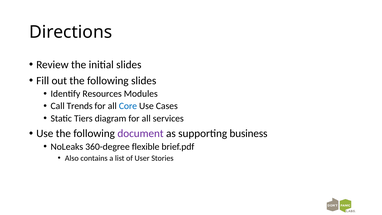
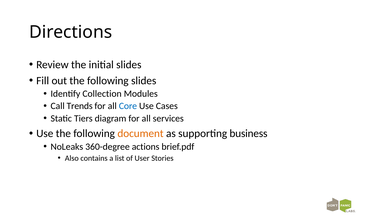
Resources: Resources -> Collection (102, 94)
document colour: purple -> orange (141, 133)
flexible: flexible -> actions (146, 147)
